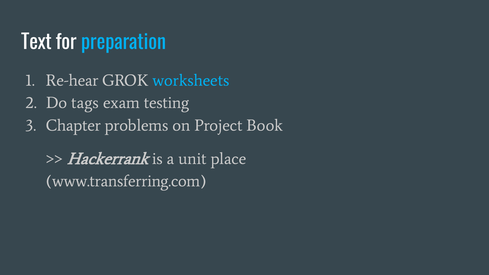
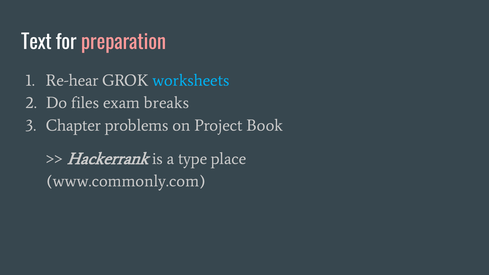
preparation colour: light blue -> pink (124, 42)
tags: tags -> files (85, 103)
testing: testing -> breaks (166, 103)
unit: unit -> type (193, 159)
www.transferring.com: www.transferring.com -> www.commonly.com (126, 181)
